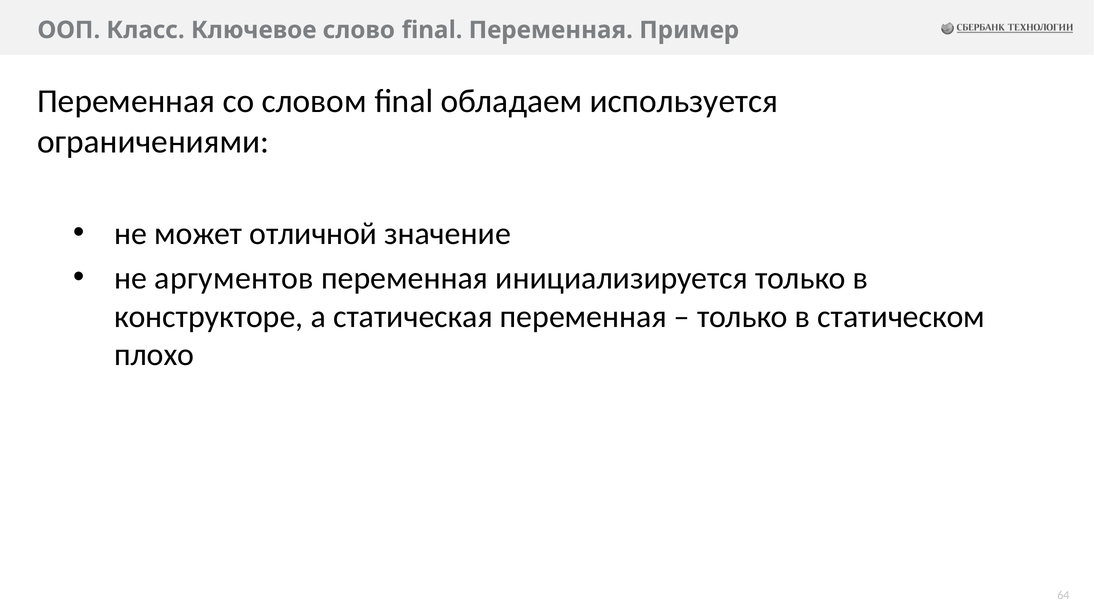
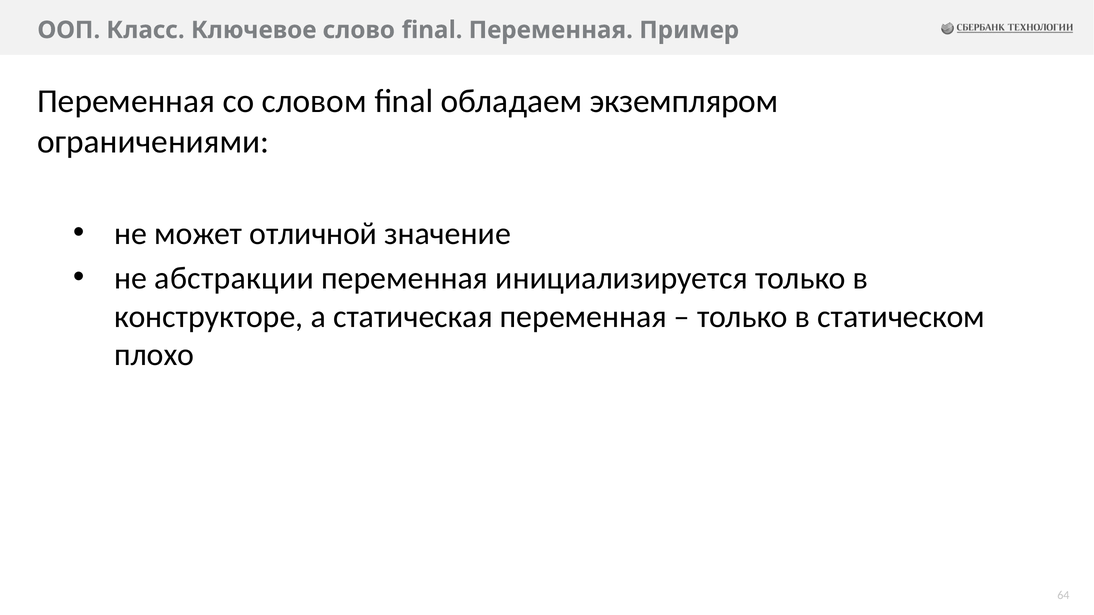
используется: используется -> экземпляром (684, 102)
аргументов: аргументов -> абстракции (234, 278)
